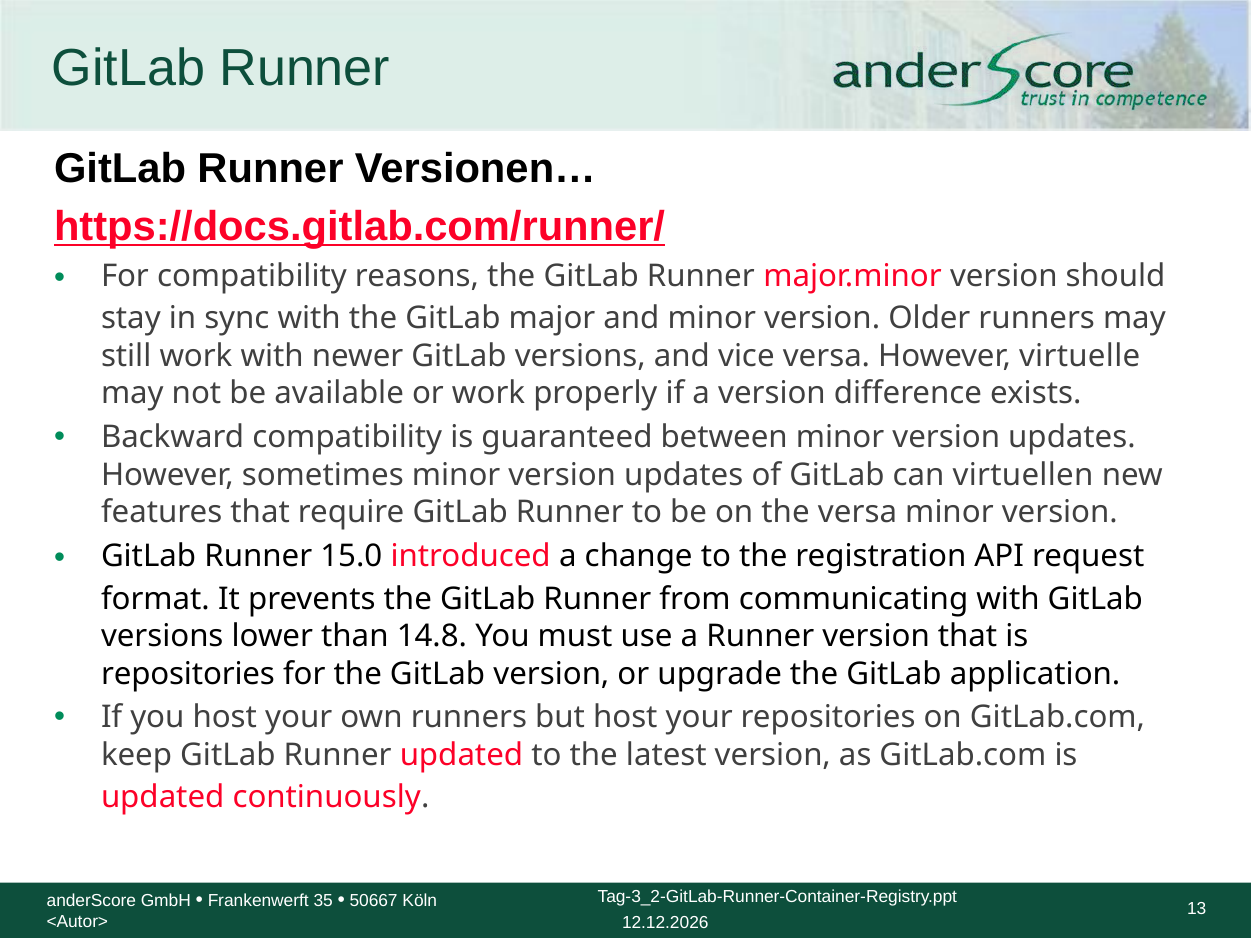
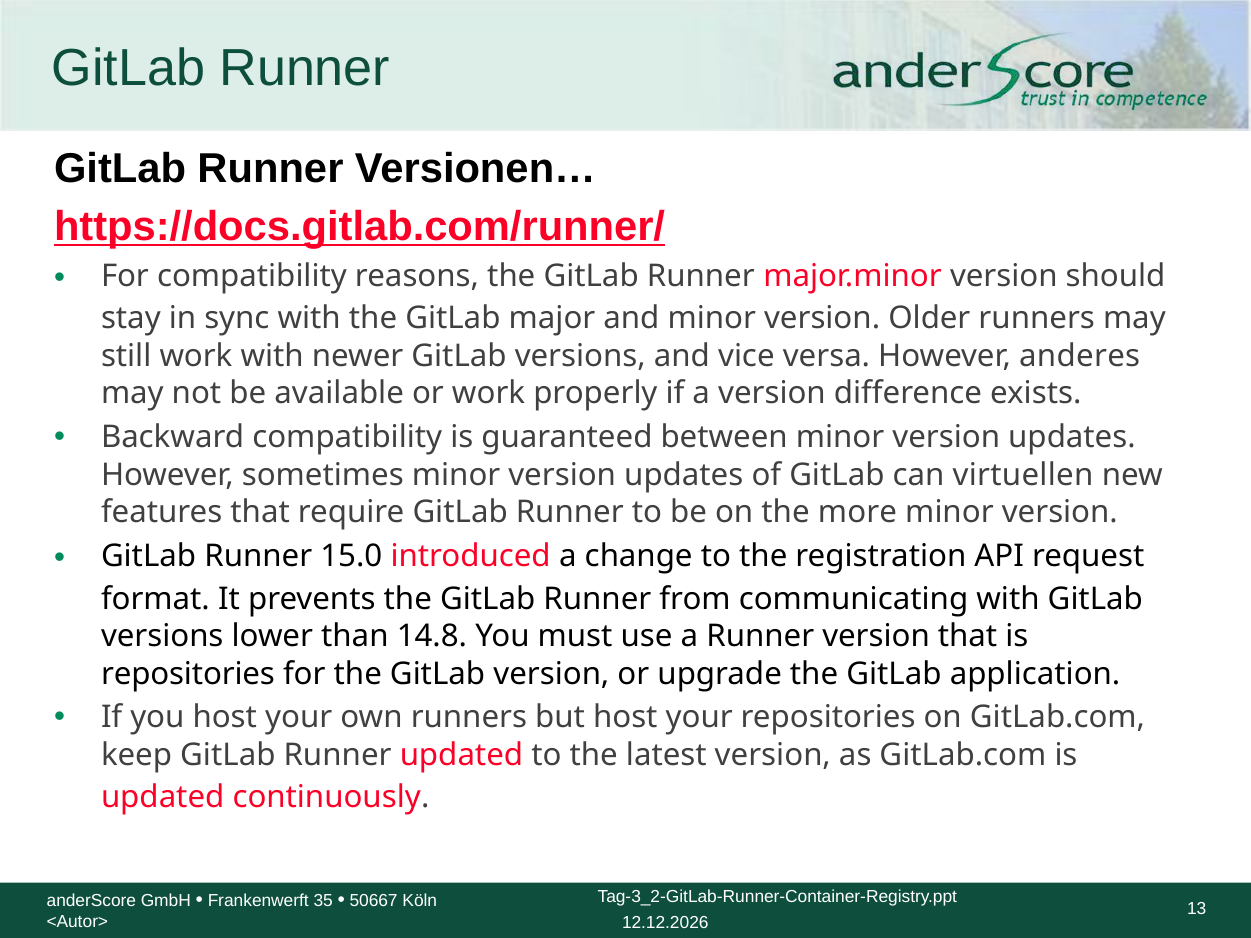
virtuelle: virtuelle -> anderes (1080, 356)
the versa: versa -> more (857, 513)
